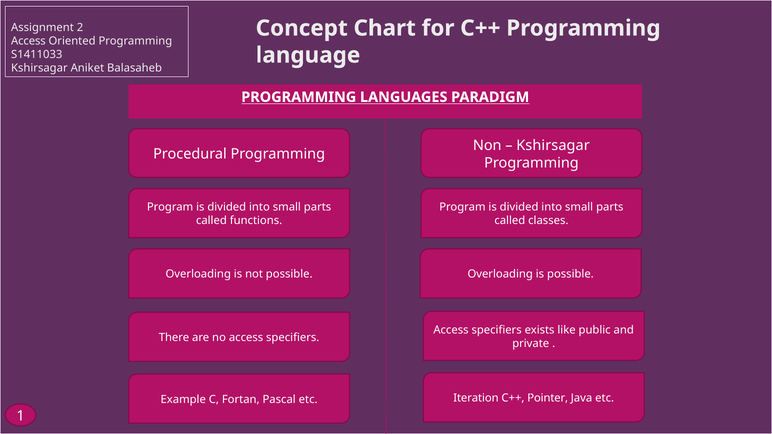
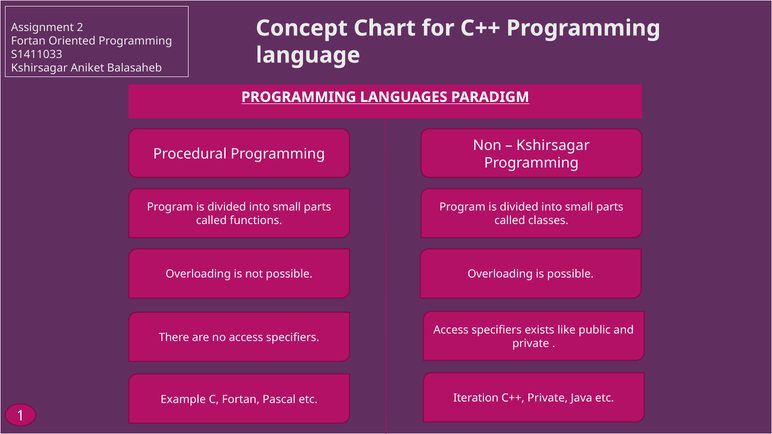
Access: Access -> Fortan (28, 41)
C++ Pointer: Pointer -> Private (548, 398)
